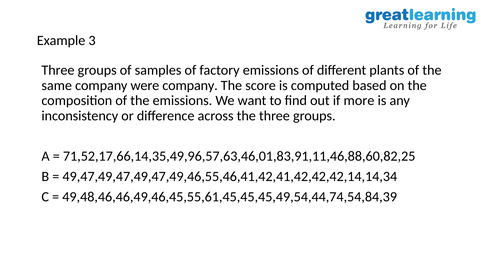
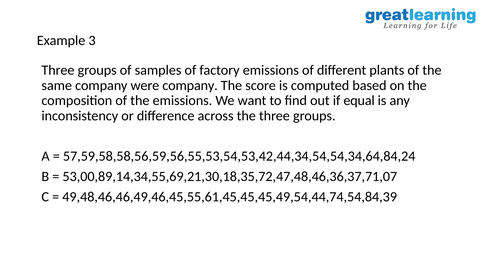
more: more -> equal (359, 101)
71,52,17,66,14,35,49,96,57,63,46,01,83,91,11,46,88,60,82,25: 71,52,17,66,14,35,49,96,57,63,46,01,83,91,11,46,88,60,82,25 -> 57,59,58,58,56,59,56,55,53,54,53,42,44,34,54,54,34,64,84,24 (239, 156)
49,47,49,47,49,47,49,46,55,46,41,42,41,42,42,42,14,14,34: 49,47,49,47,49,47,49,46,55,46,41,42,41,42,42,42,14,14,34 -> 53,00,89,14,34,55,69,21,30,18,35,72,47,48,46,36,37,71,07 (230, 177)
